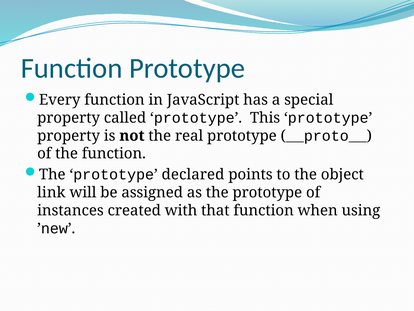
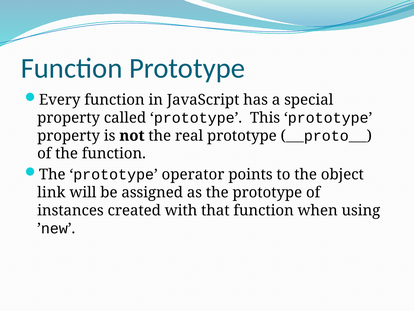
declared: declared -> operator (193, 174)
